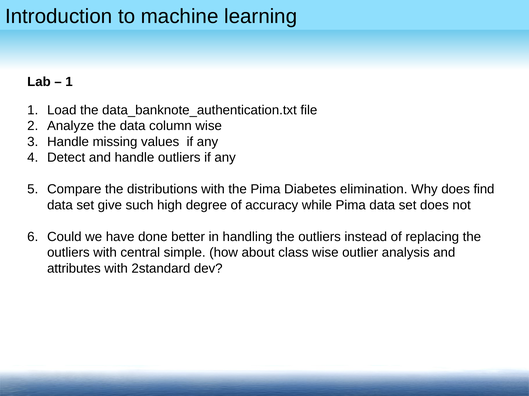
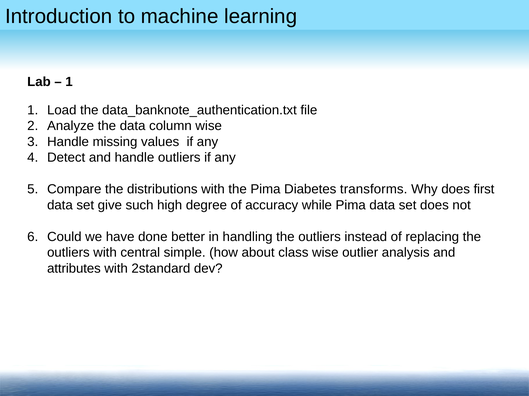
elimination: elimination -> transforms (374, 190)
find: find -> first (484, 190)
